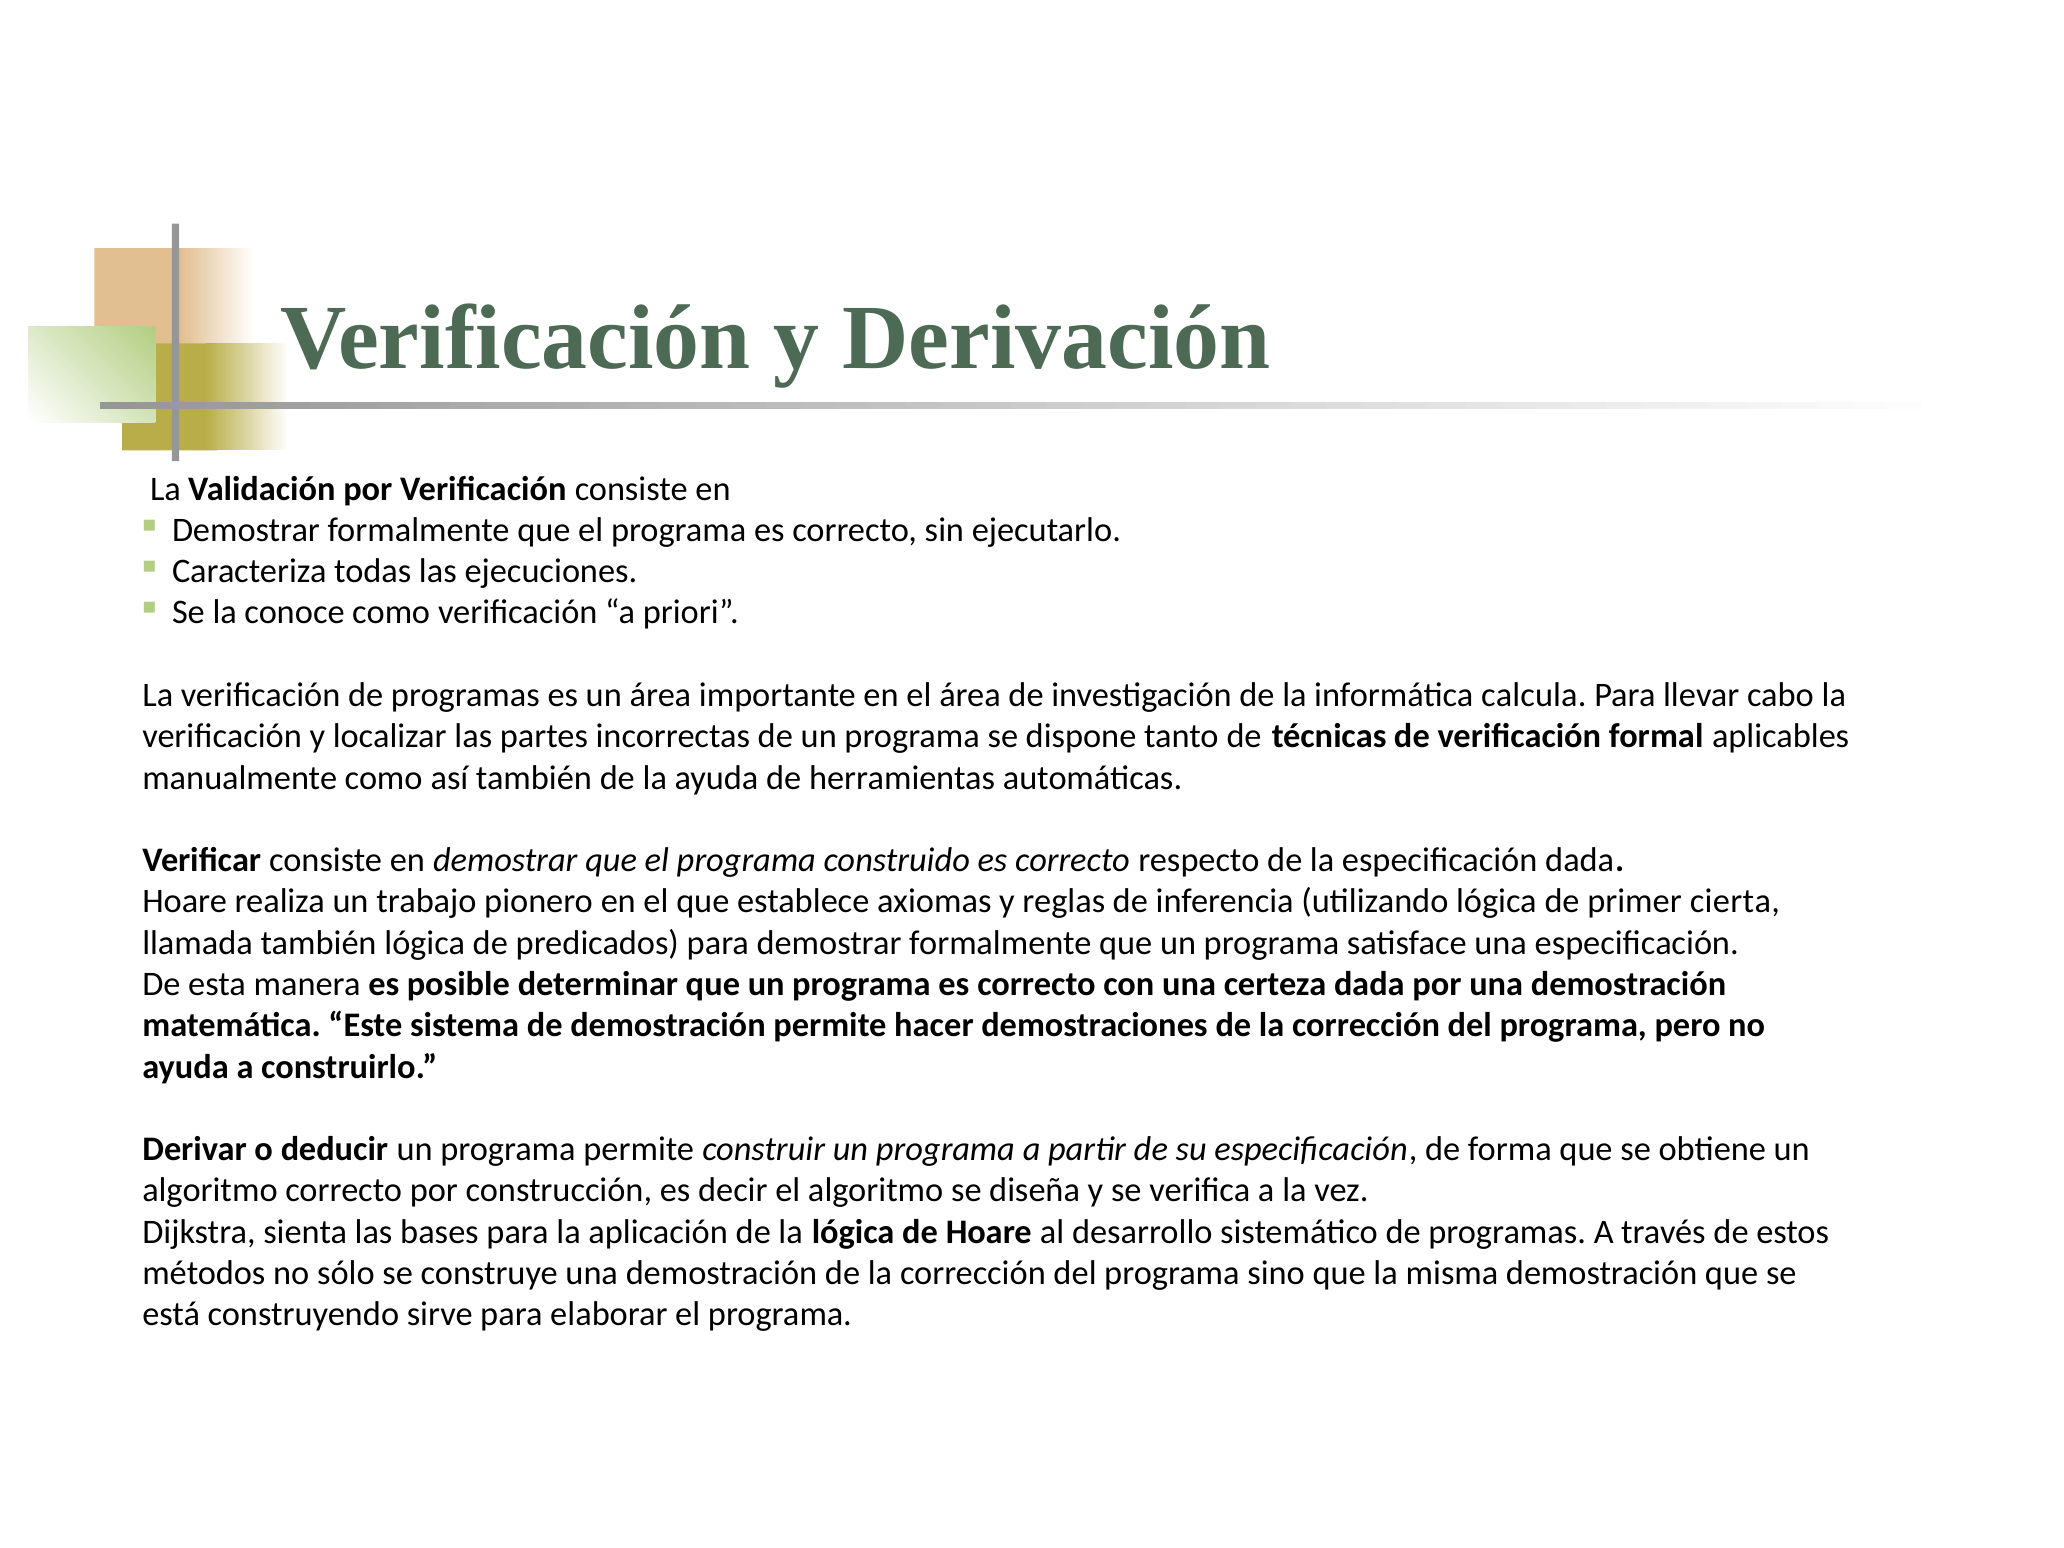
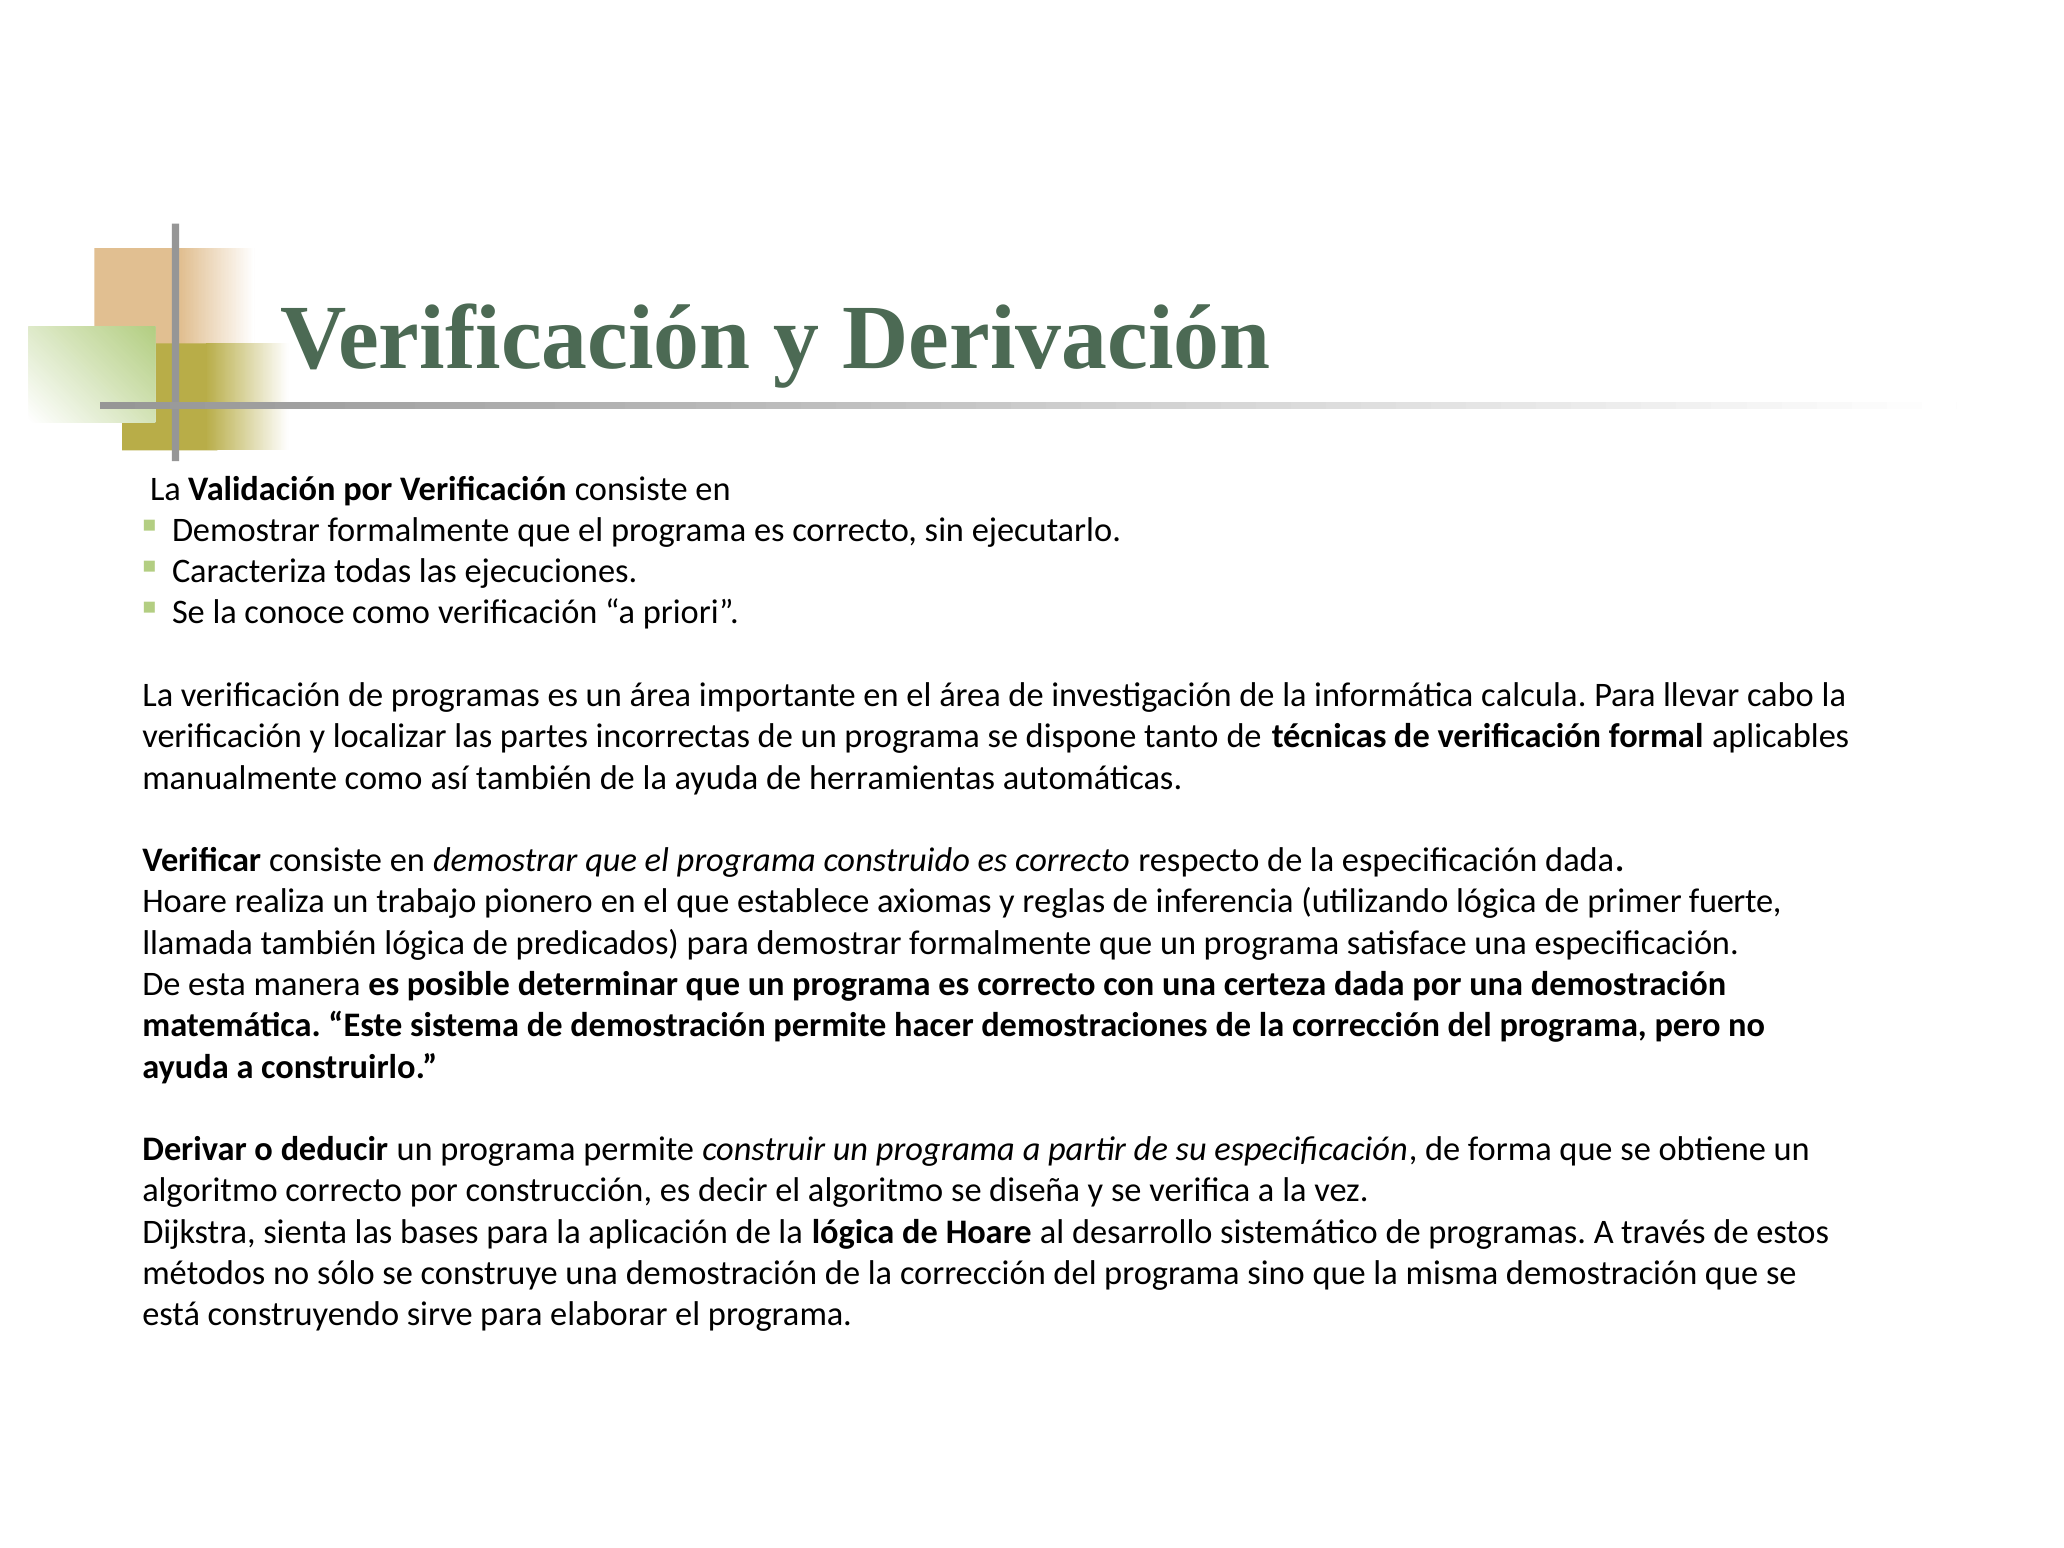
cierta: cierta -> fuerte (1735, 902)
